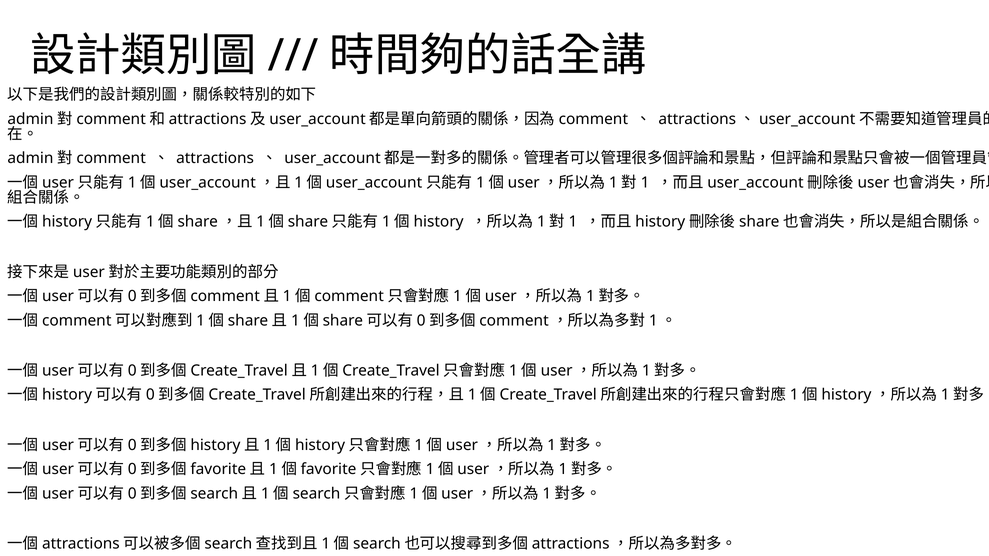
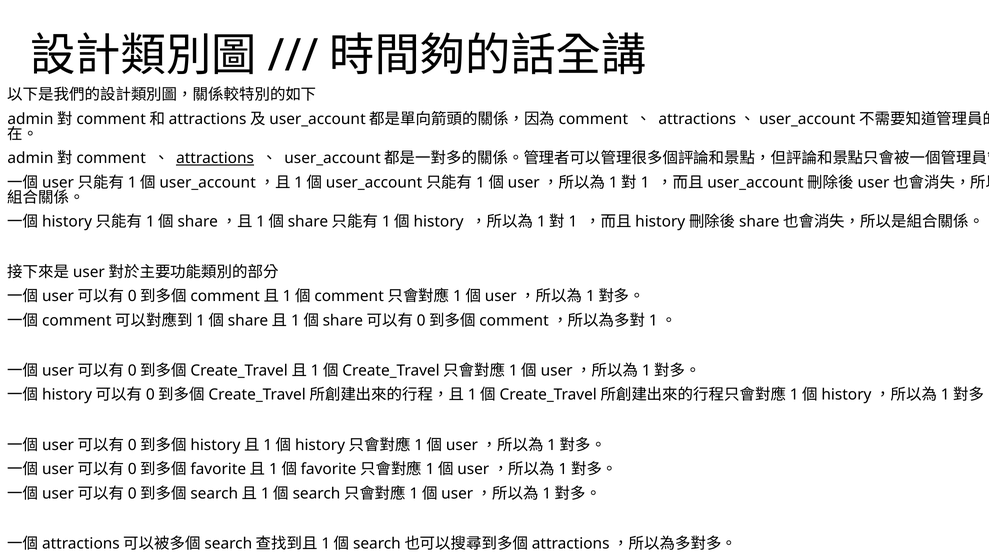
attractions underline: none -> present (215, 158)
